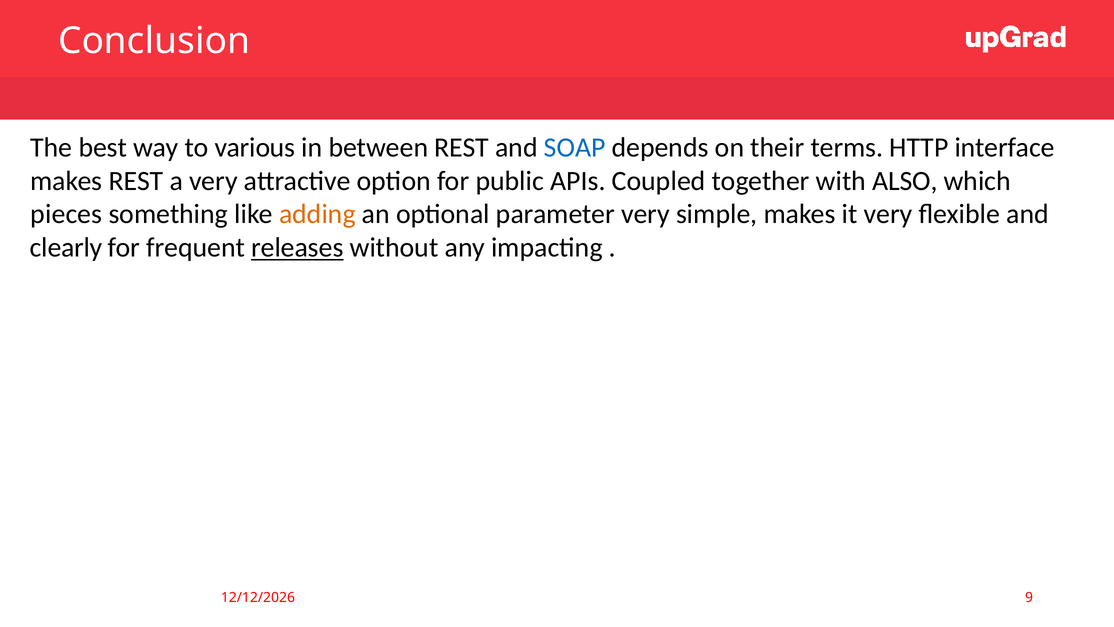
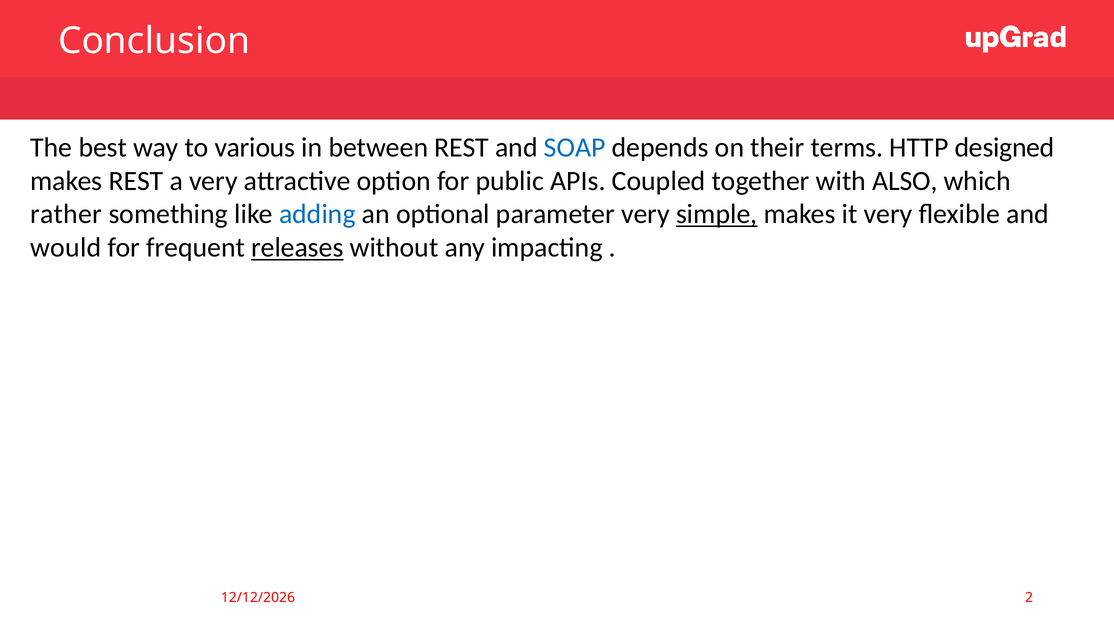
interface: interface -> designed (1005, 147)
pieces: pieces -> rather (66, 214)
adding colour: orange -> blue (317, 214)
simple underline: none -> present (717, 214)
clearly: clearly -> would (66, 248)
9: 9 -> 2 (1029, 597)
